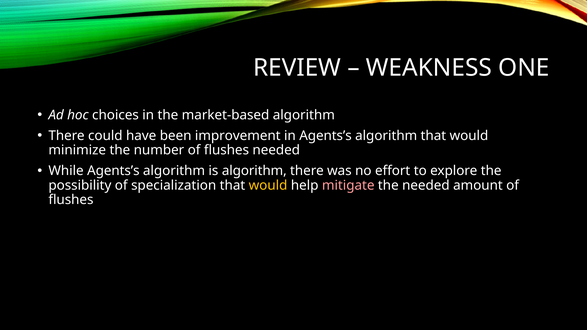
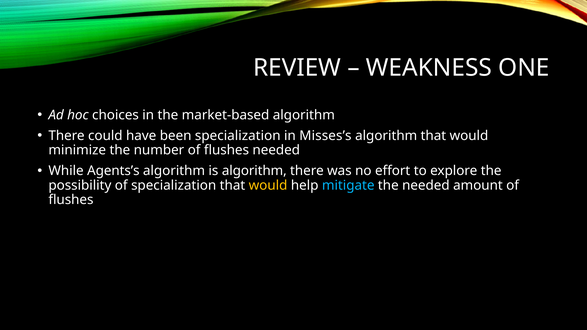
been improvement: improvement -> specialization (238, 136)
in Agents’s: Agents’s -> Misses’s (325, 136)
mitigate colour: pink -> light blue (348, 185)
